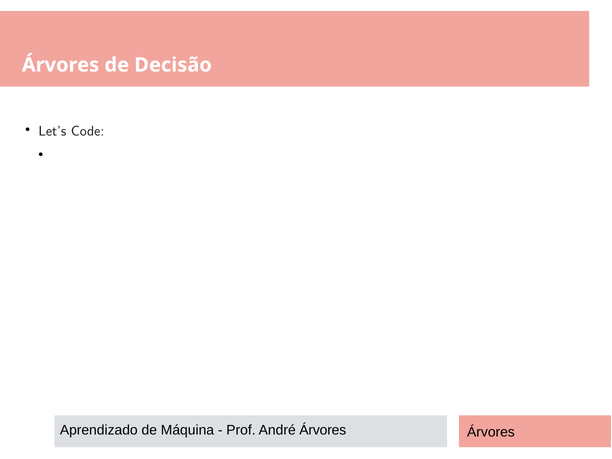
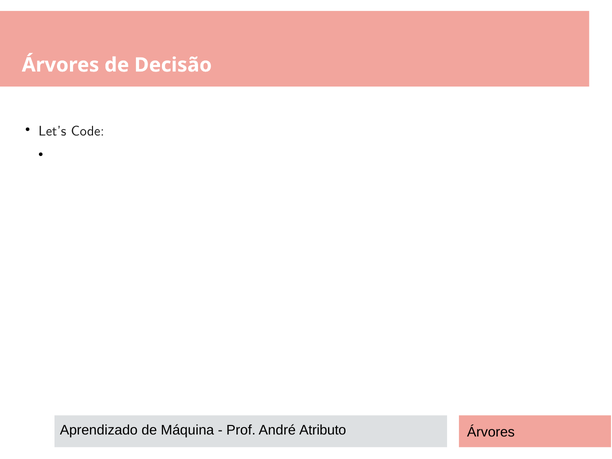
André Árvores: Árvores -> Atributo (323, 430)
